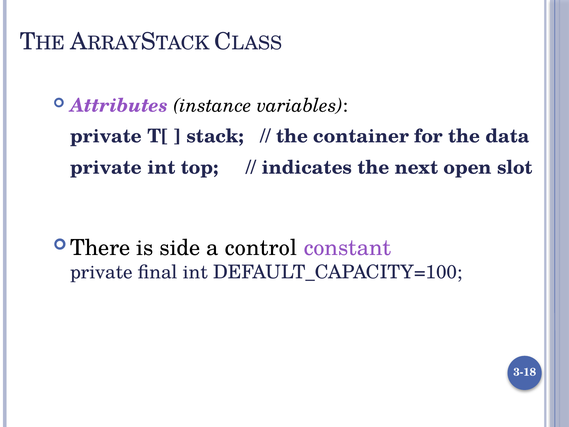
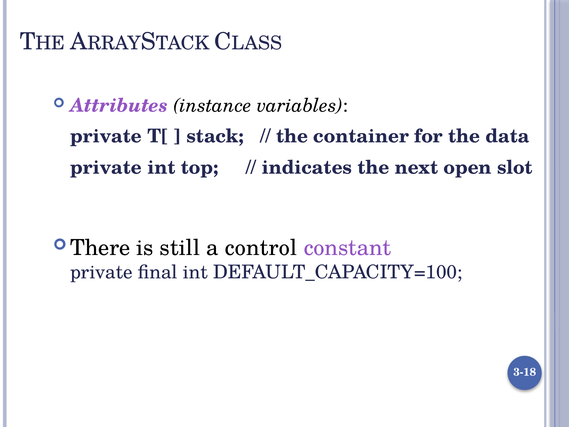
side: side -> still (180, 248)
